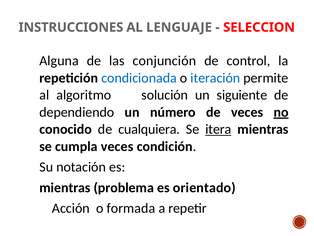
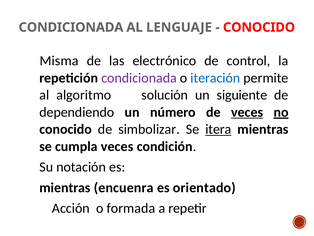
INSTRUCCIONES: INSTRUCCIONES -> CONDICIONADA (71, 27)
SELECCION: SELECCION -> CONOCIDO (259, 27)
Alguna: Alguna -> Misma (59, 61)
conjunción: conjunción -> electrónico (164, 61)
condicionada colour: blue -> purple (139, 78)
veces underline: none -> present (247, 112)
cualquiera: cualquiera -> simbolizar (149, 129)
problema: problema -> encuenra (124, 187)
